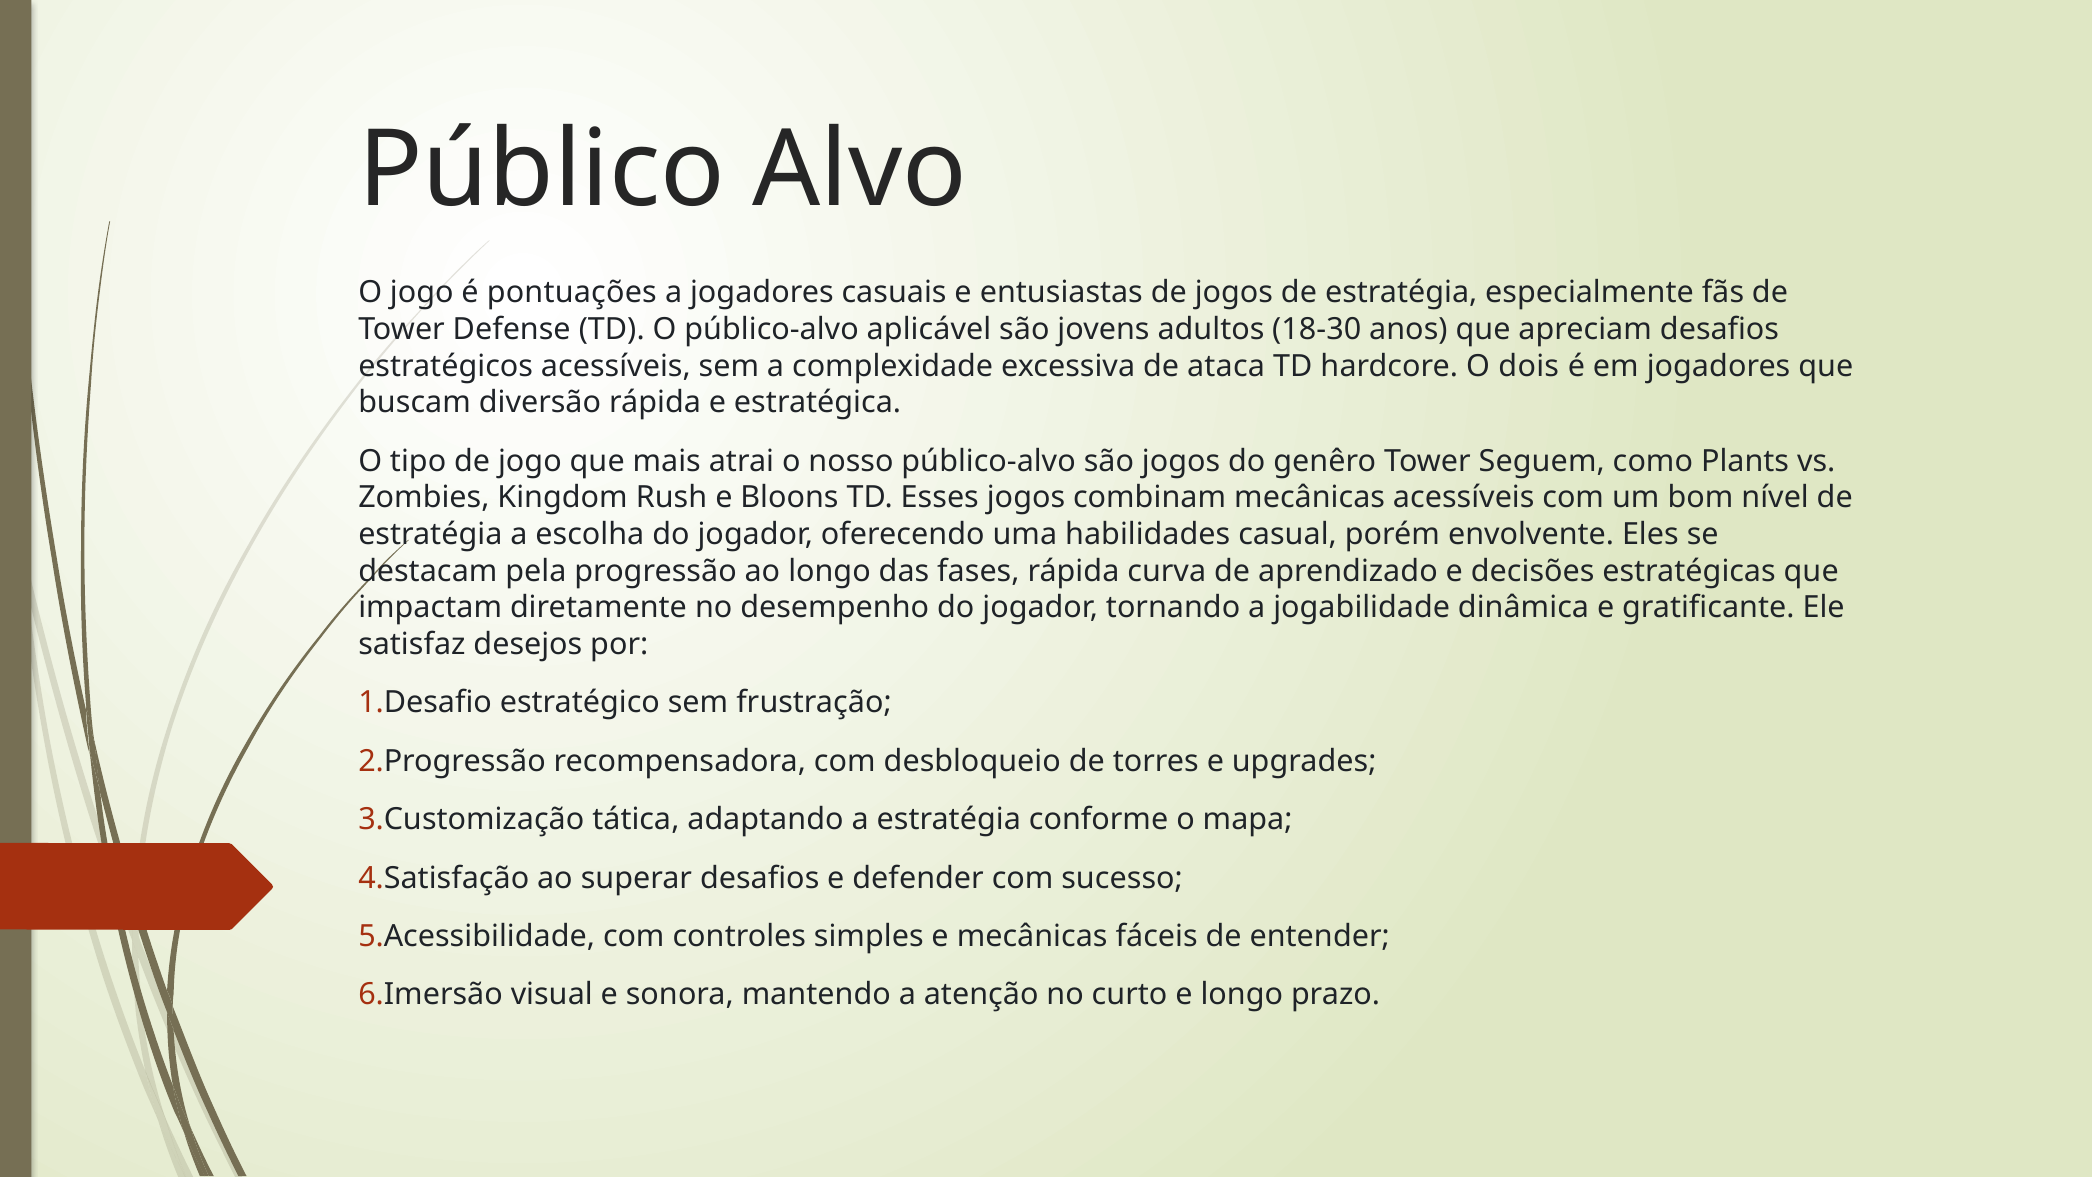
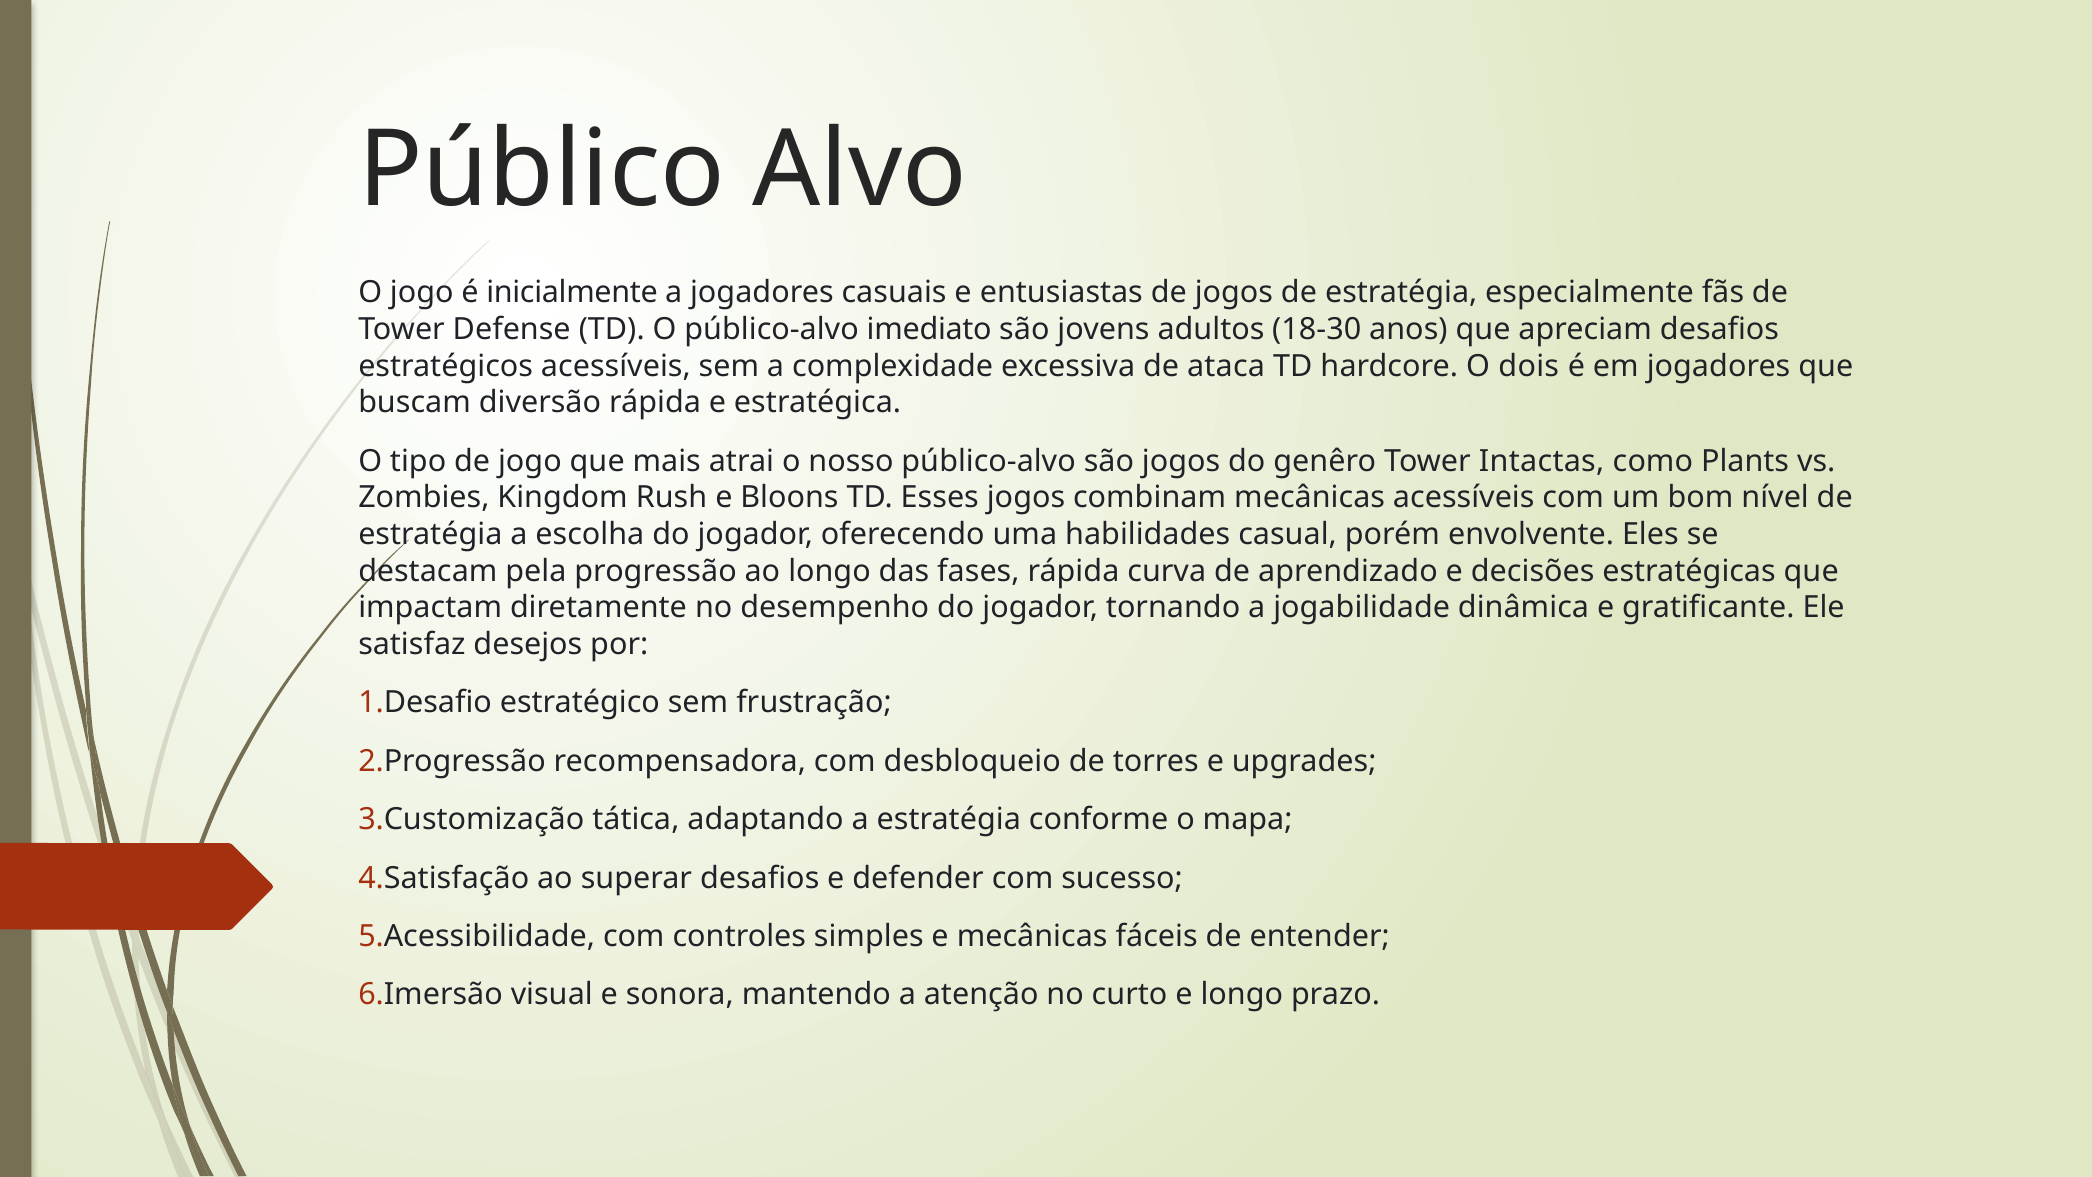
pontuações: pontuações -> inicialmente (572, 293)
aplicável: aplicável -> imediato (929, 329)
Seguem: Seguem -> Intactas (1542, 461)
